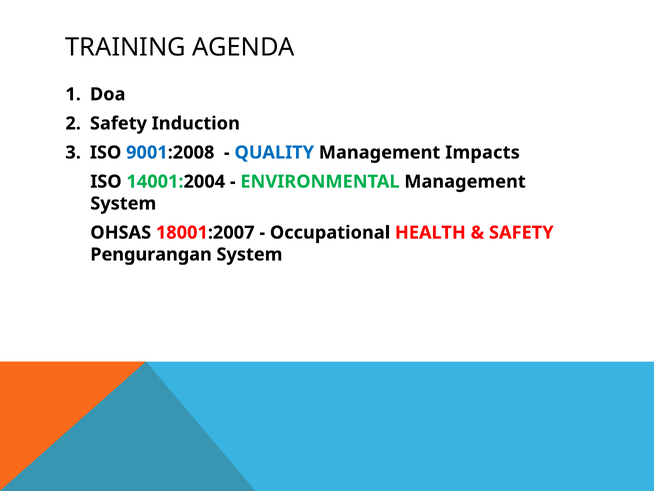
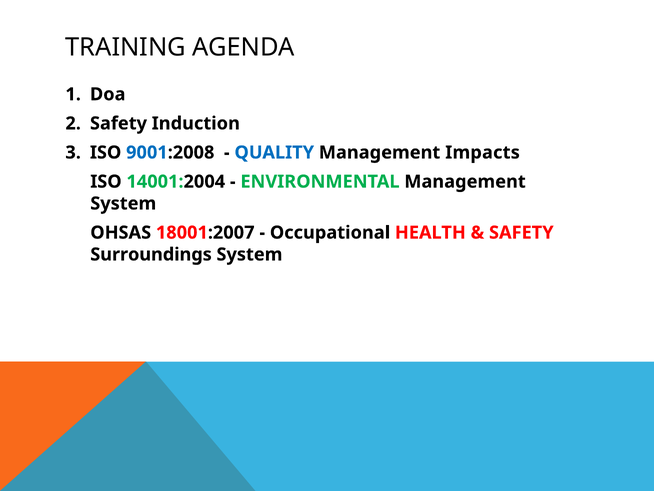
Pengurangan: Pengurangan -> Surroundings (151, 254)
